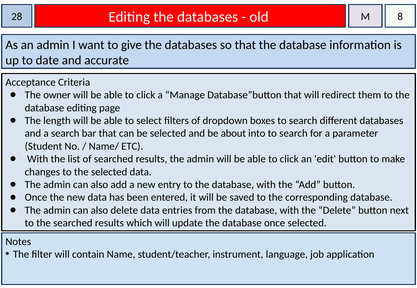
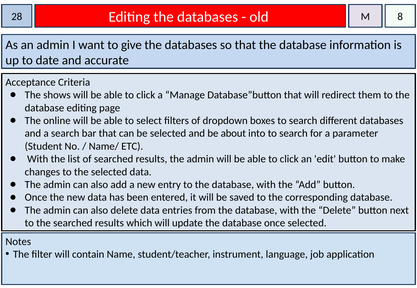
owner: owner -> shows (57, 95)
length: length -> online (57, 121)
